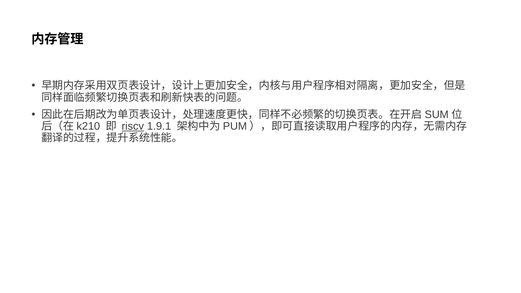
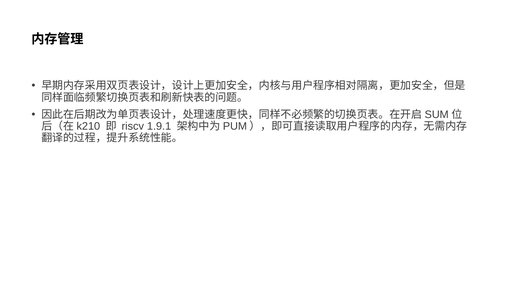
riscv underline: present -> none (133, 126)
